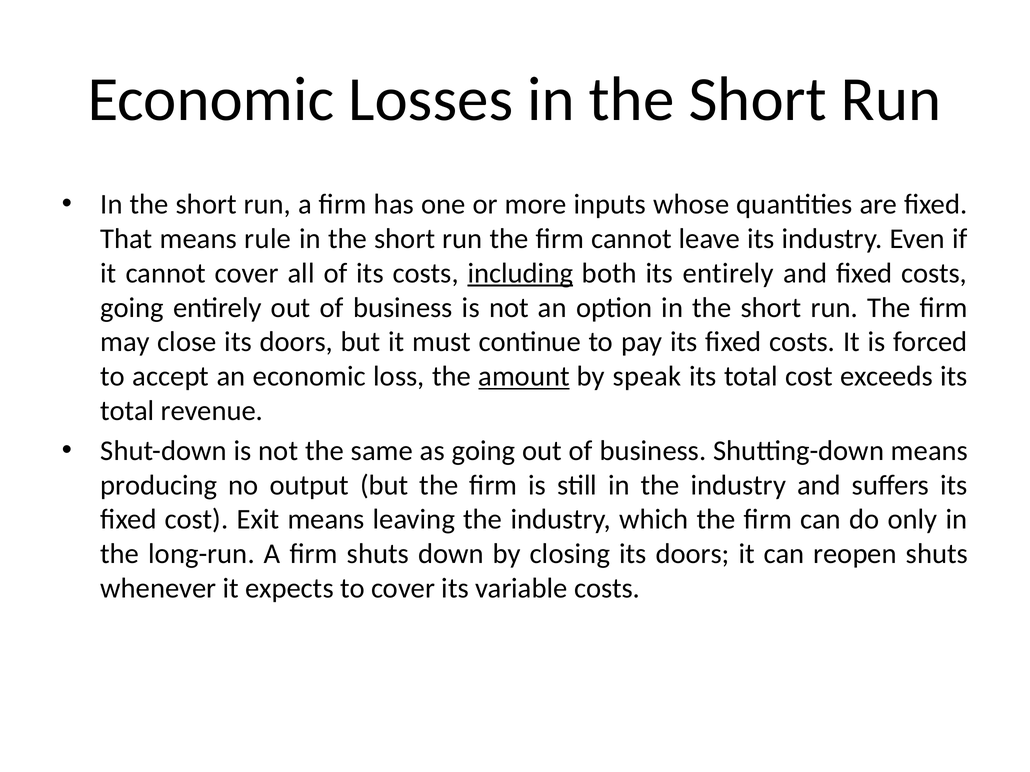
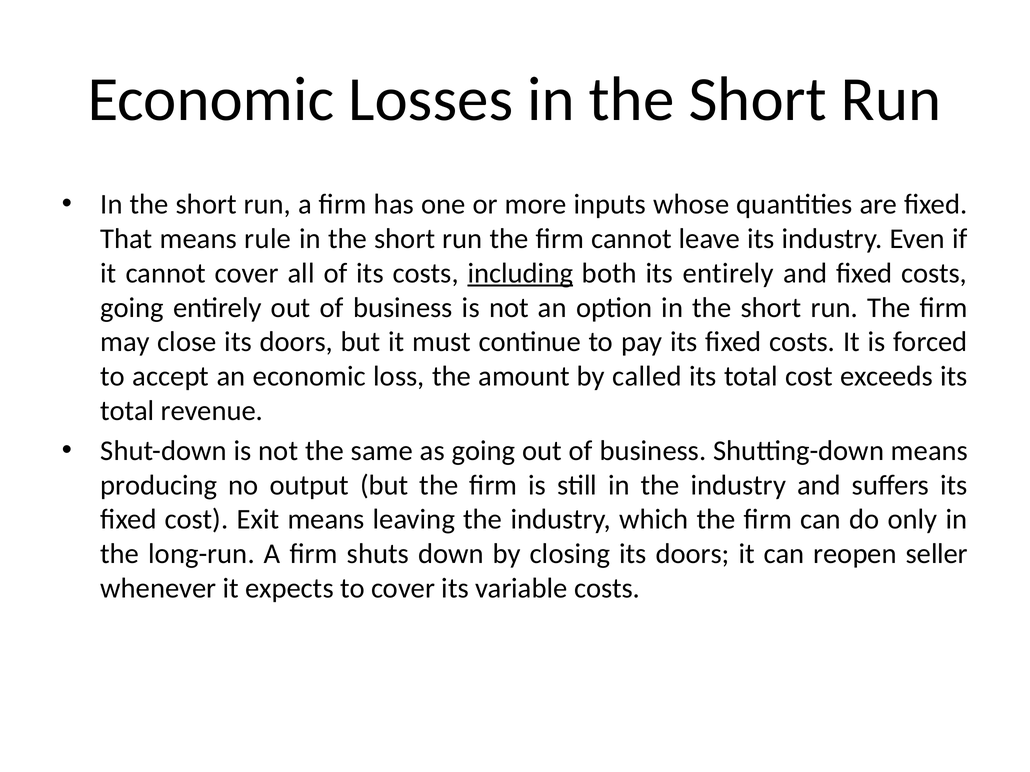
amount underline: present -> none (524, 377)
speak: speak -> called (647, 377)
reopen shuts: shuts -> seller (937, 554)
